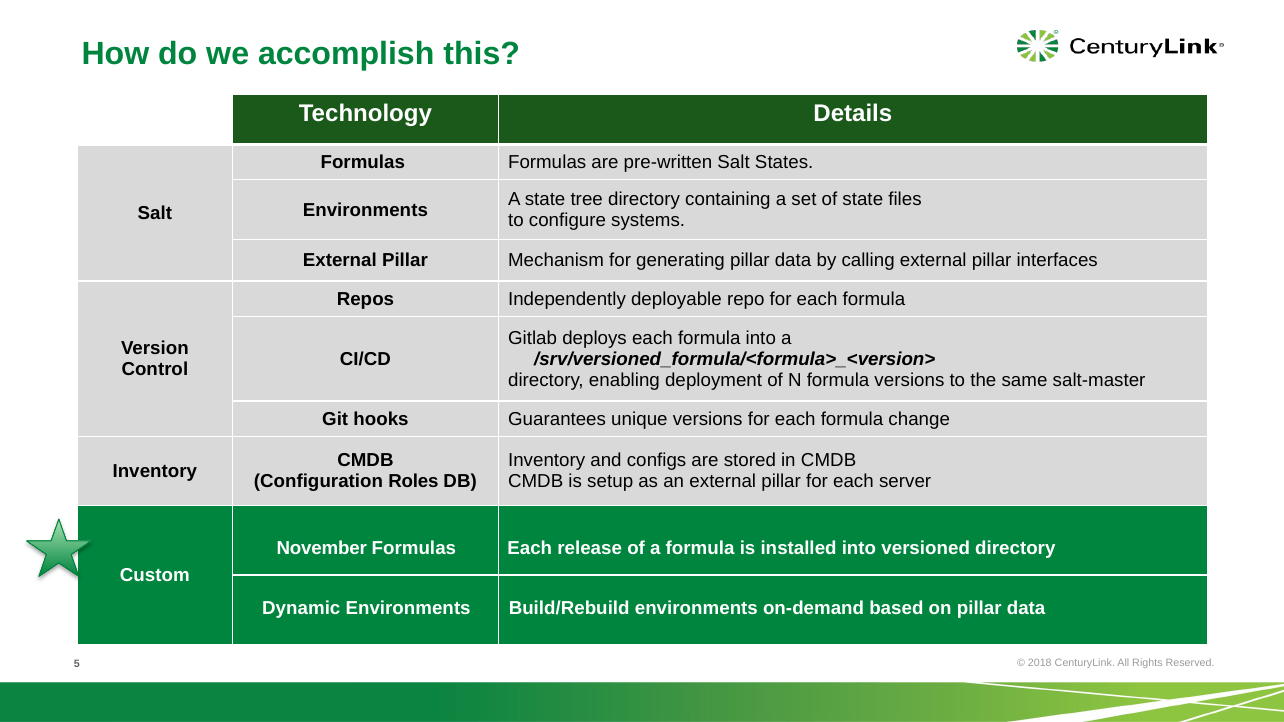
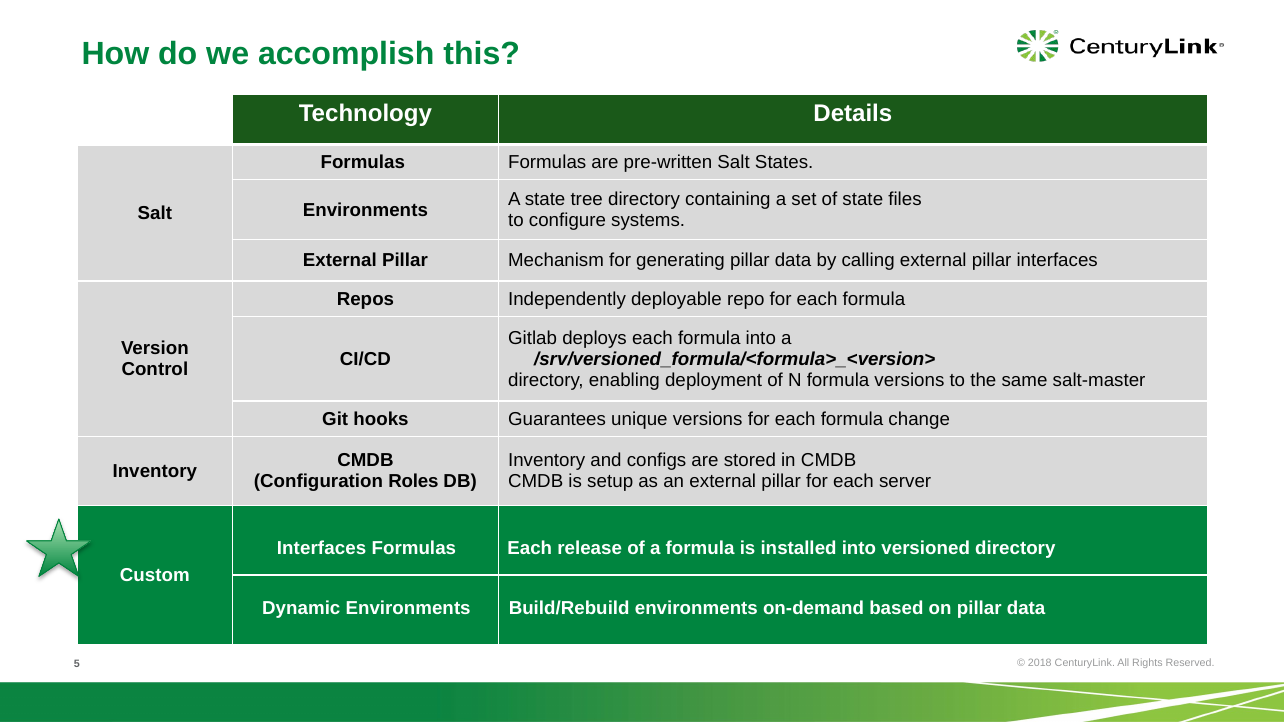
November: November -> Interfaces (322, 548)
